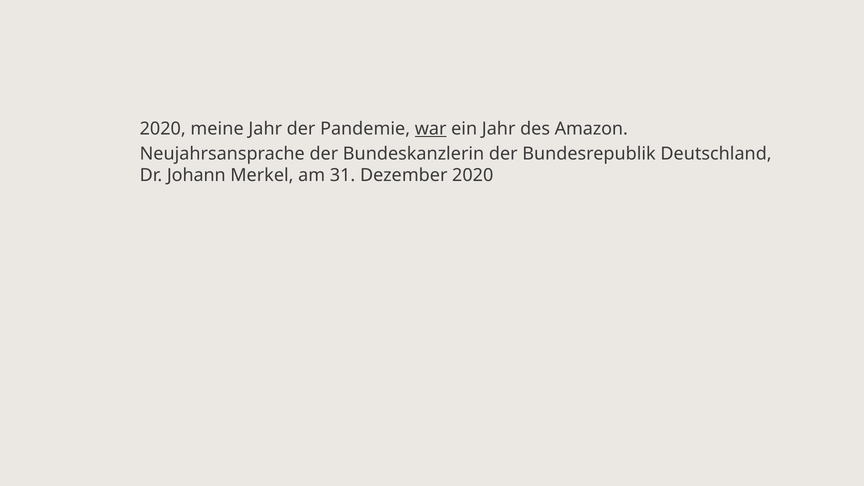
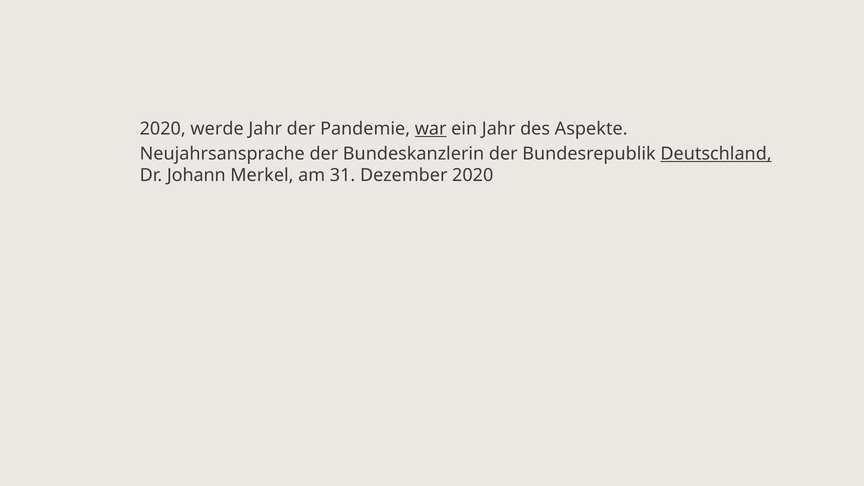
meine: meine -> werde (217, 129)
Amazon: Amazon -> Aspekte (591, 129)
Deutschland underline: none -> present (716, 154)
